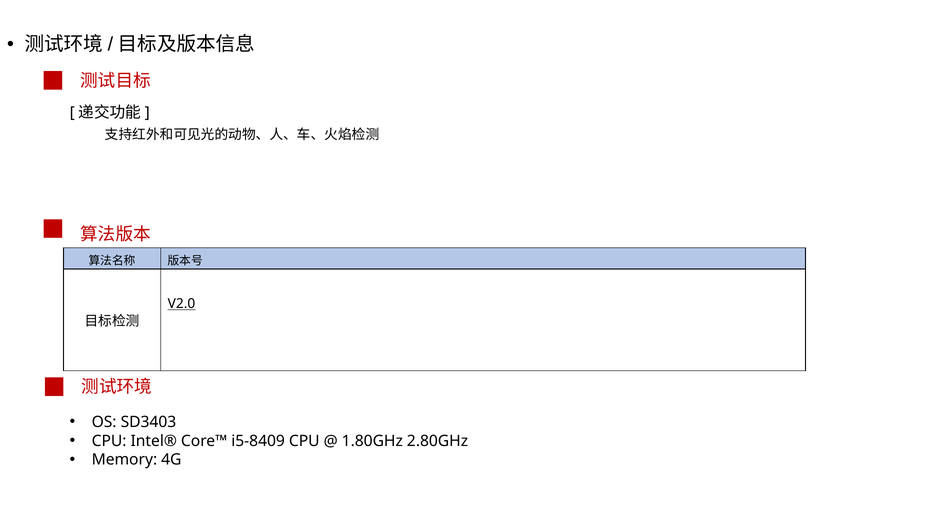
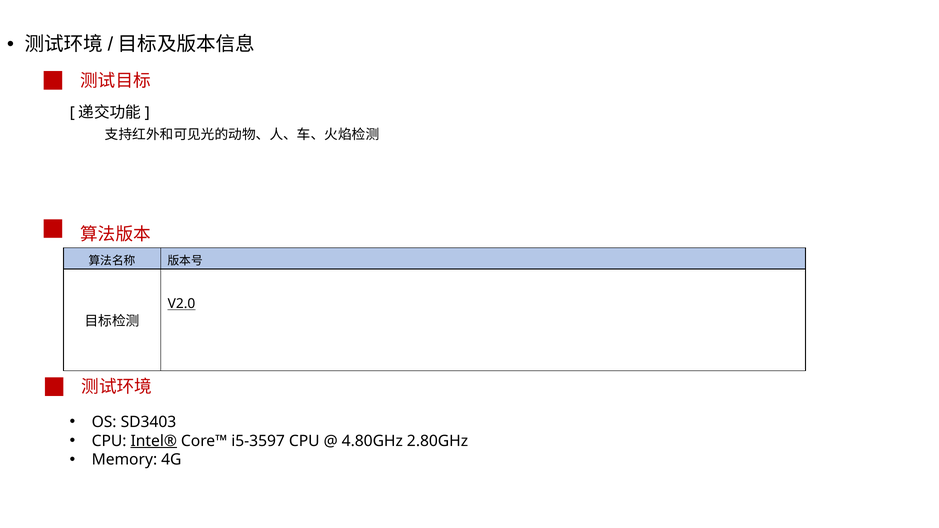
Intel® underline: none -> present (154, 441)
i5-8409: i5-8409 -> i5-3597 (258, 441)
1.80GHz: 1.80GHz -> 4.80GHz (372, 441)
